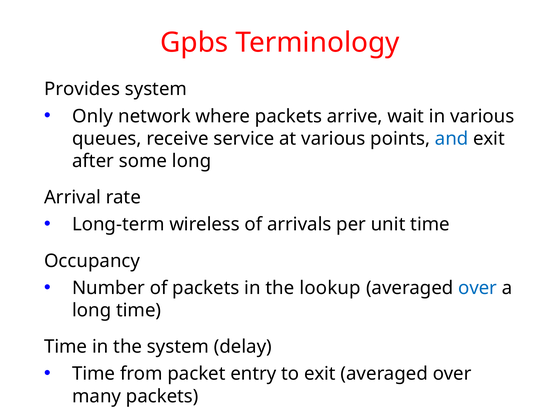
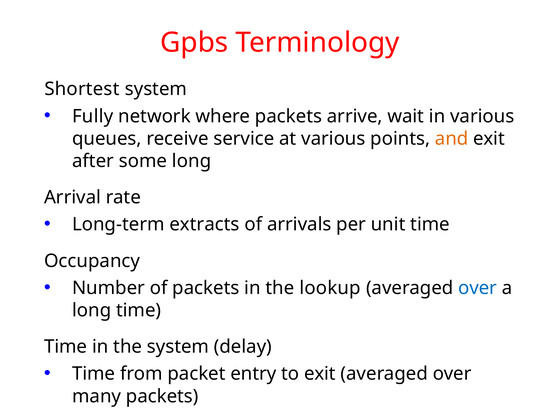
Provides: Provides -> Shortest (82, 89)
Only: Only -> Fully (93, 116)
and colour: blue -> orange (452, 139)
wireless: wireless -> extracts (205, 224)
